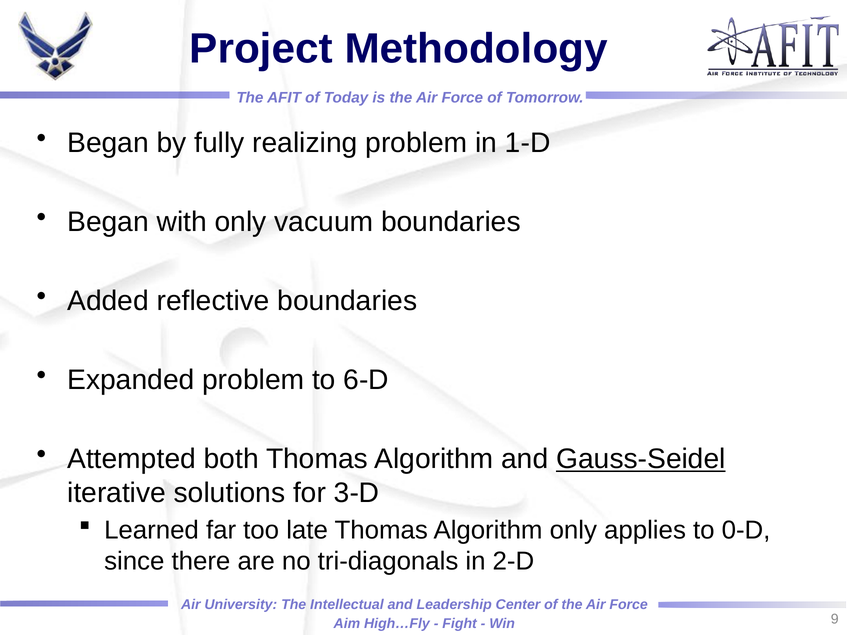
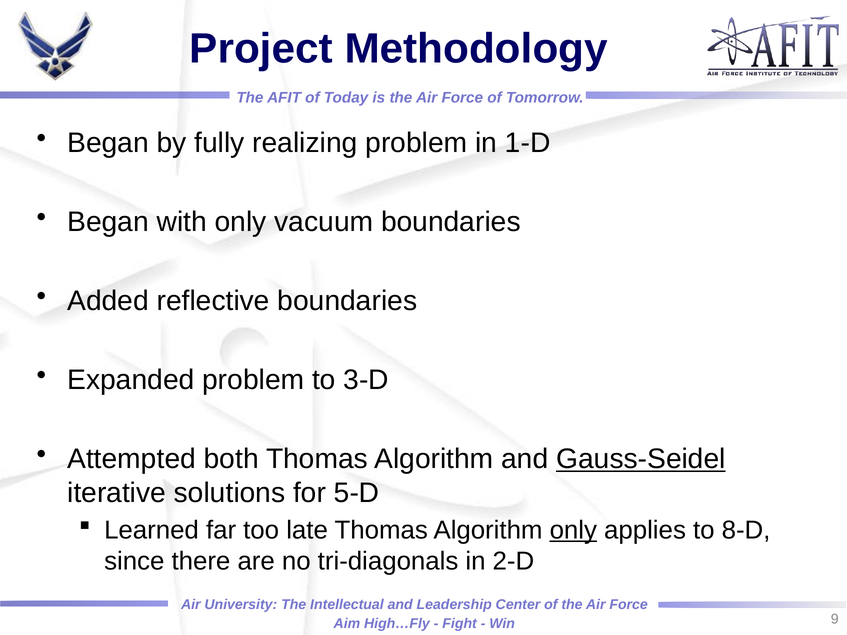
6-D: 6-D -> 3-D (366, 380)
3-D: 3-D -> 5-D (357, 493)
only underline: none -> present (573, 531)
0-D: 0-D -> 8-D (746, 531)
